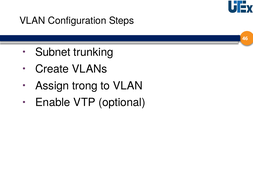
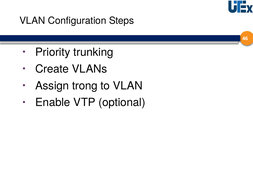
Subnet: Subnet -> Priority (53, 52)
